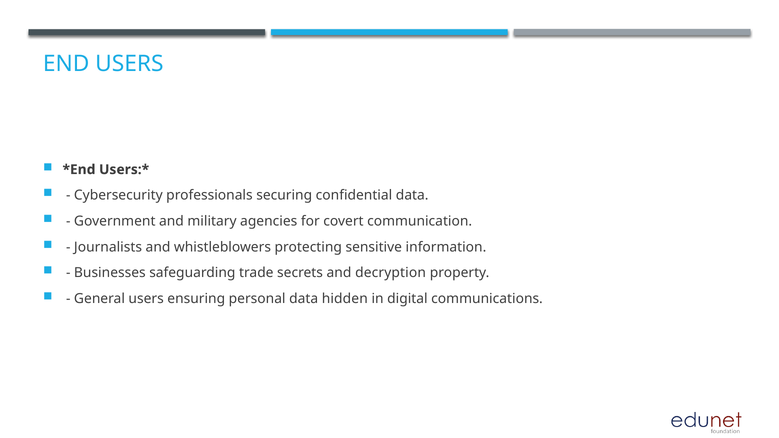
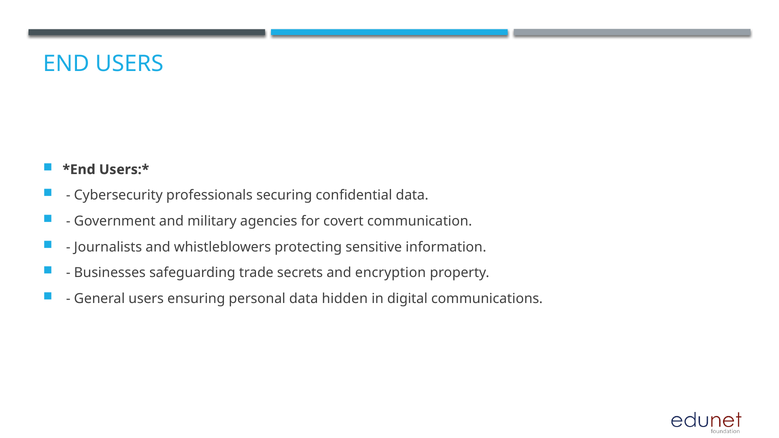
decryption: decryption -> encryption (391, 273)
